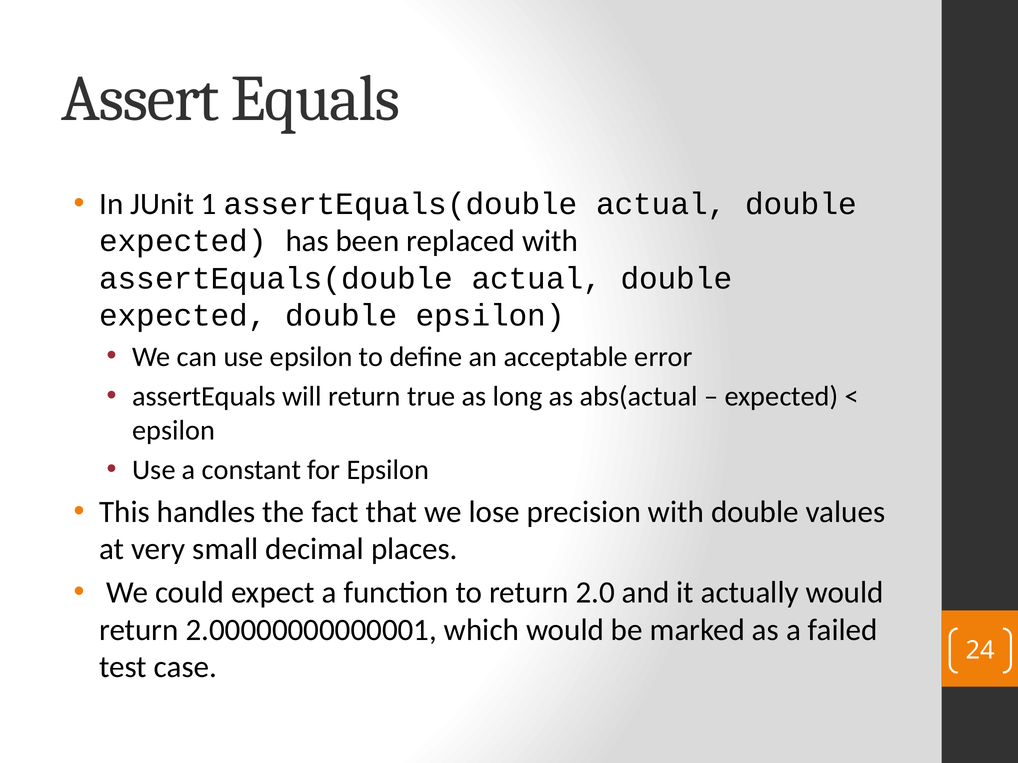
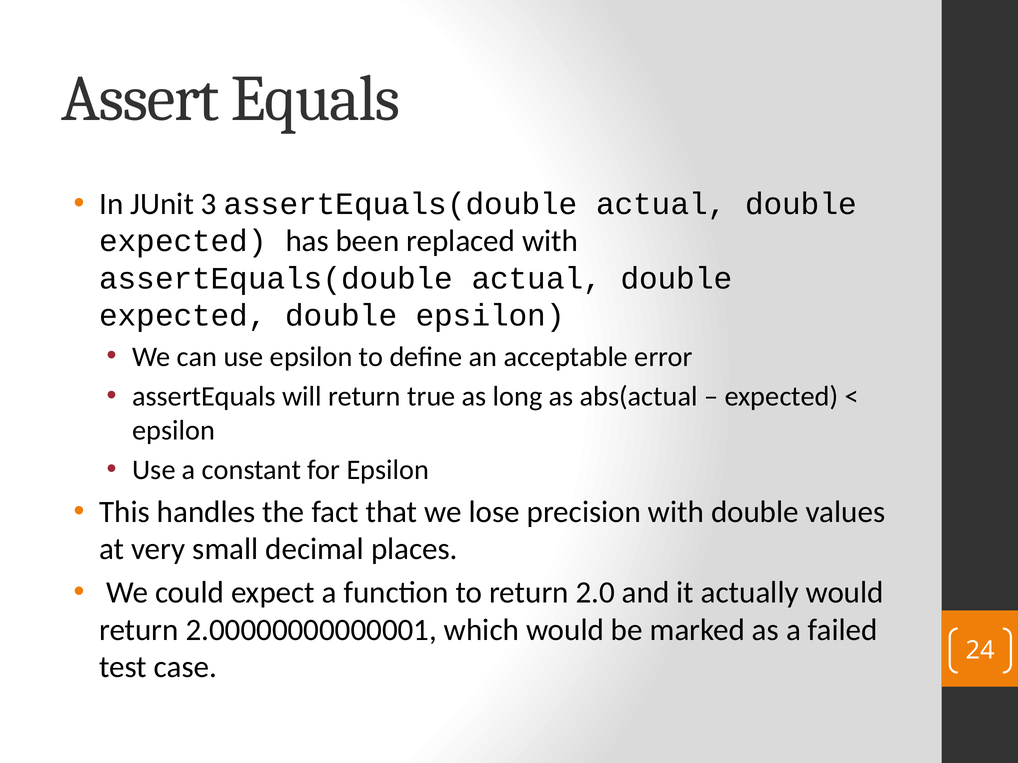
1: 1 -> 3 (209, 204)
